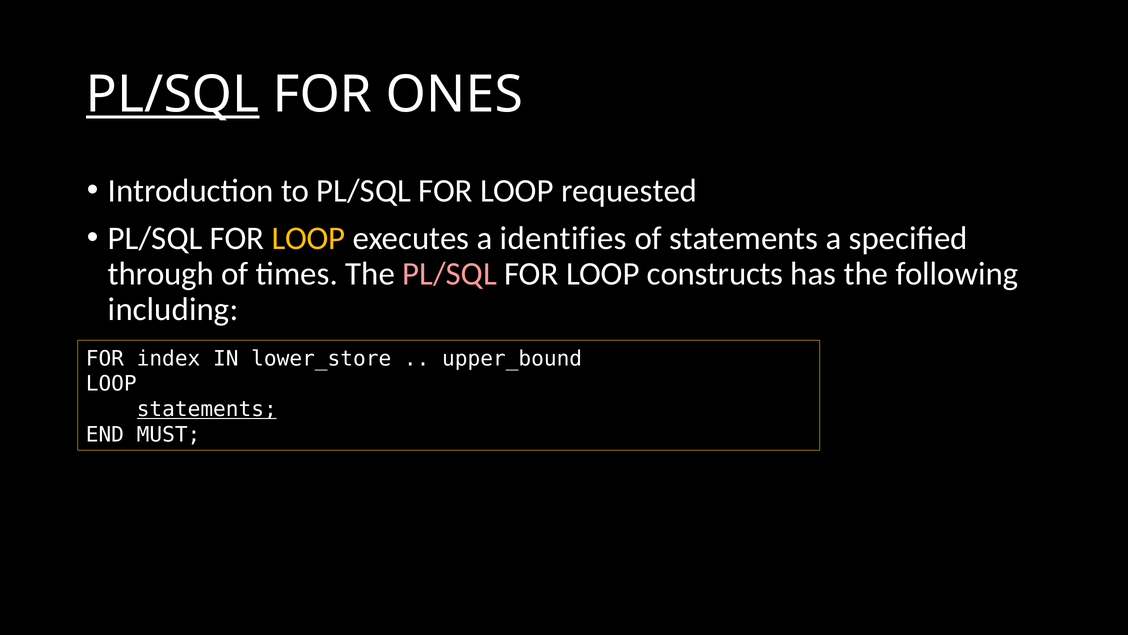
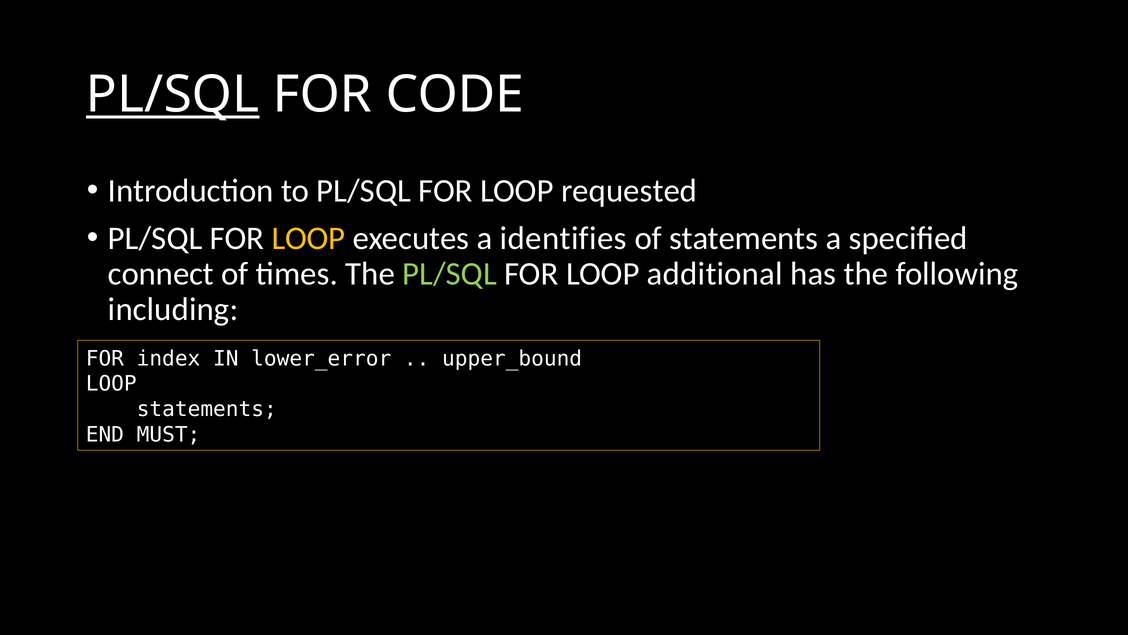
ONES: ONES -> CODE (455, 95)
through: through -> connect (161, 274)
PL/SQL colour: pink -> light green (450, 274)
constructs: constructs -> additional (715, 274)
lower_store: lower_store -> lower_error (321, 358)
statements underline: present -> none (207, 409)
